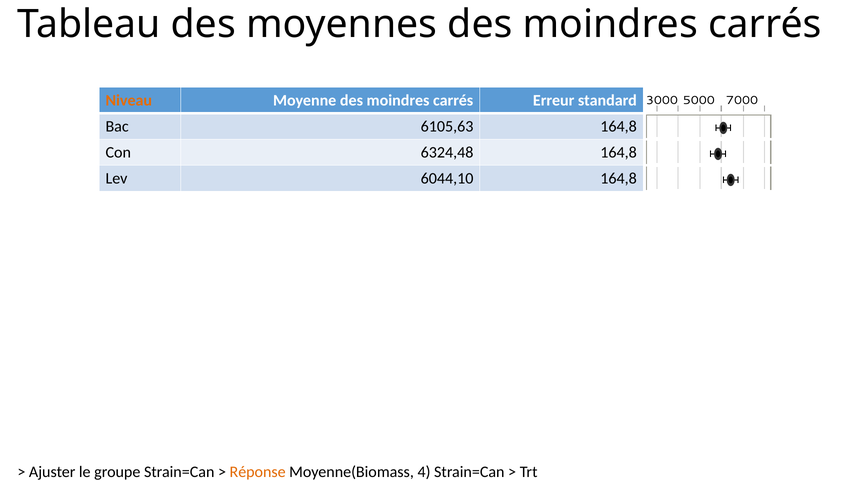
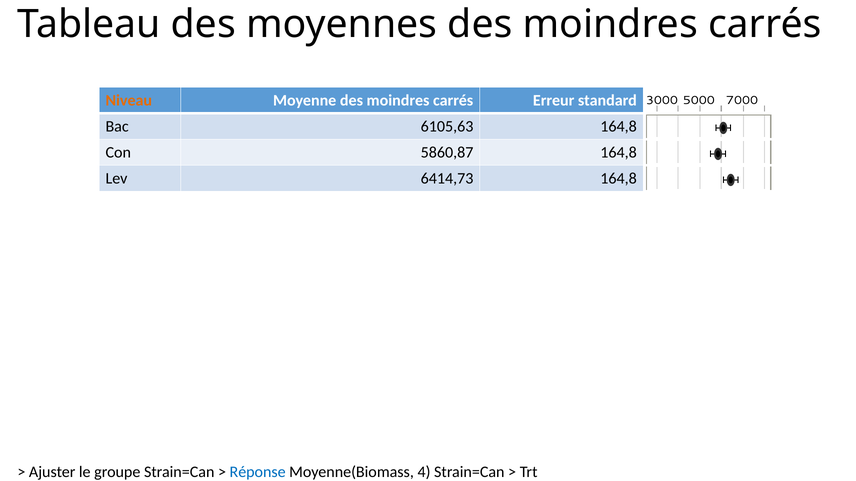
6324,48: 6324,48 -> 5860,87 (447, 153)
6044,10: 6044,10 -> 6414,73 (447, 179)
Réponse colour: orange -> blue (258, 473)
